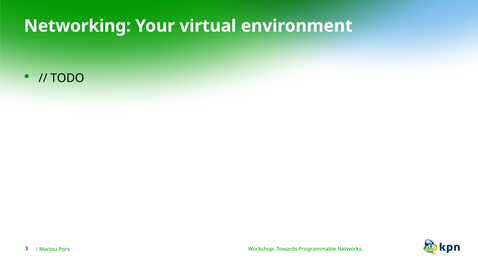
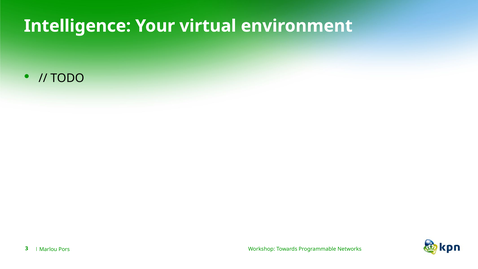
Networking: Networking -> Intelligence (77, 26)
